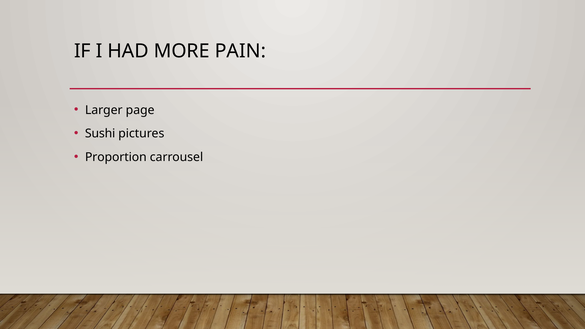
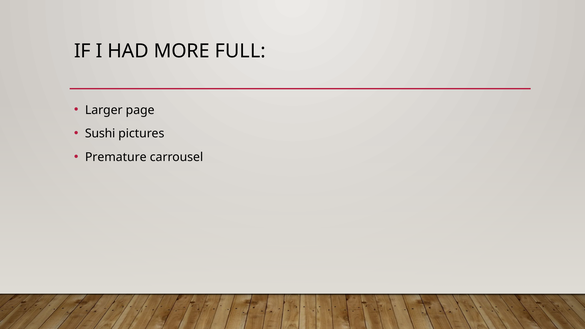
PAIN: PAIN -> FULL (240, 51)
Proportion: Proportion -> Premature (116, 157)
